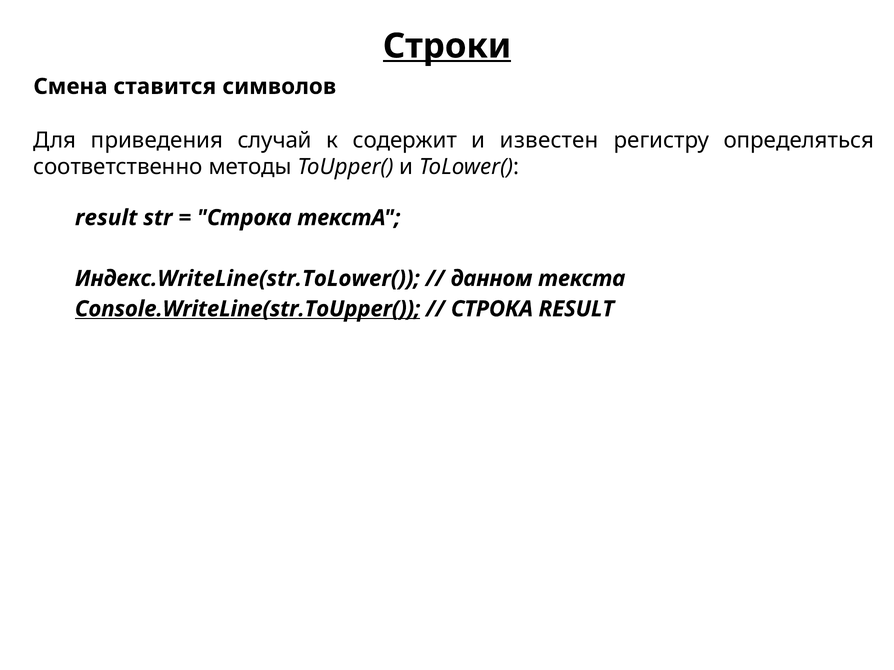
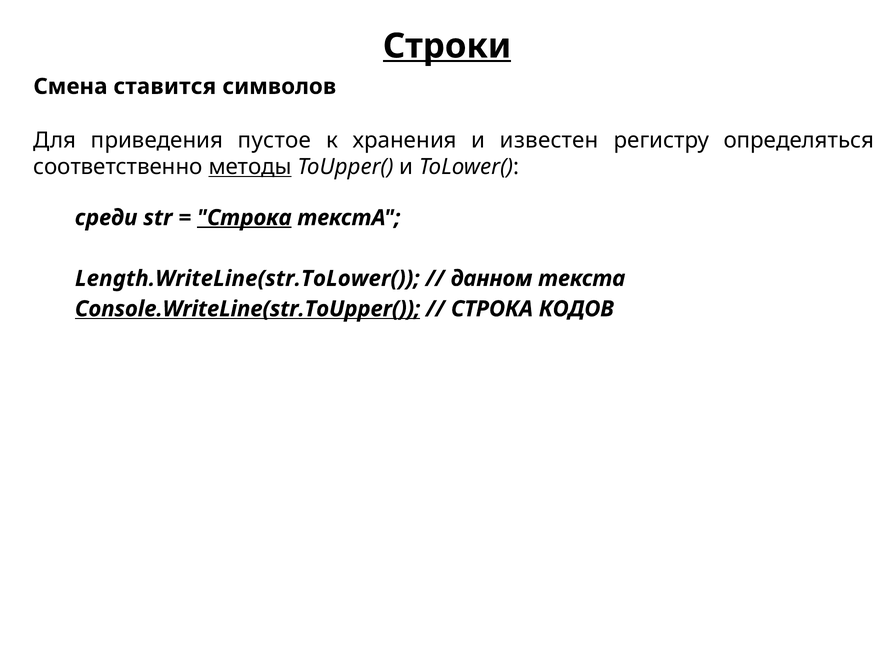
случай: случай -> пустое (274, 140)
содержит: содержит -> хранения (405, 140)
методы underline: none -> present (250, 167)
result: result -> среди (106, 218)
Строка underline: none -> present (244, 218)
Индекс.WriteLine(str.ToLower(: Индекс.WriteLine(str.ToLower( -> Length.WriteLine(str.ToLower( (247, 279)
СТРОКА RESULT: RESULT -> КОДОВ (576, 309)
